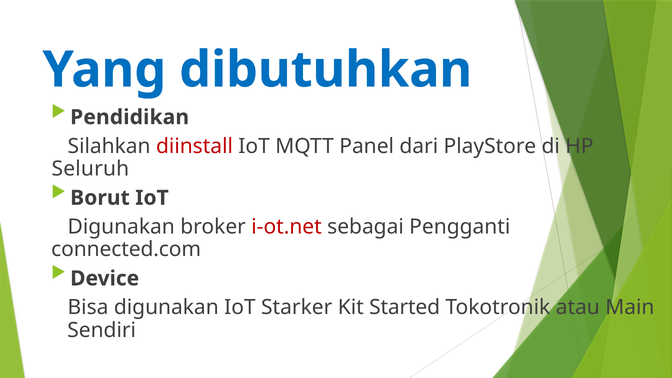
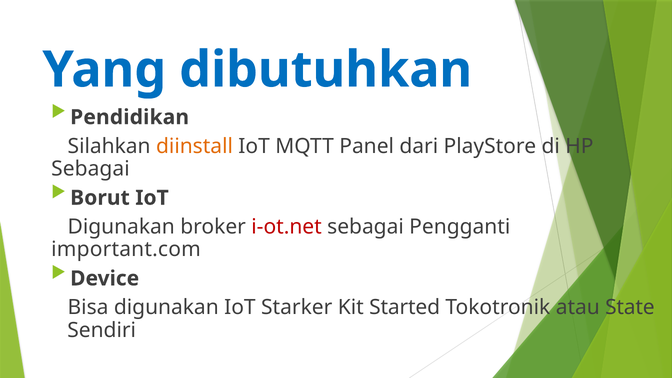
diinstall colour: red -> orange (195, 146)
Seluruh: Seluruh -> Sebagai (90, 169)
connected.com: connected.com -> important.com (126, 249)
Main: Main -> State (630, 307)
